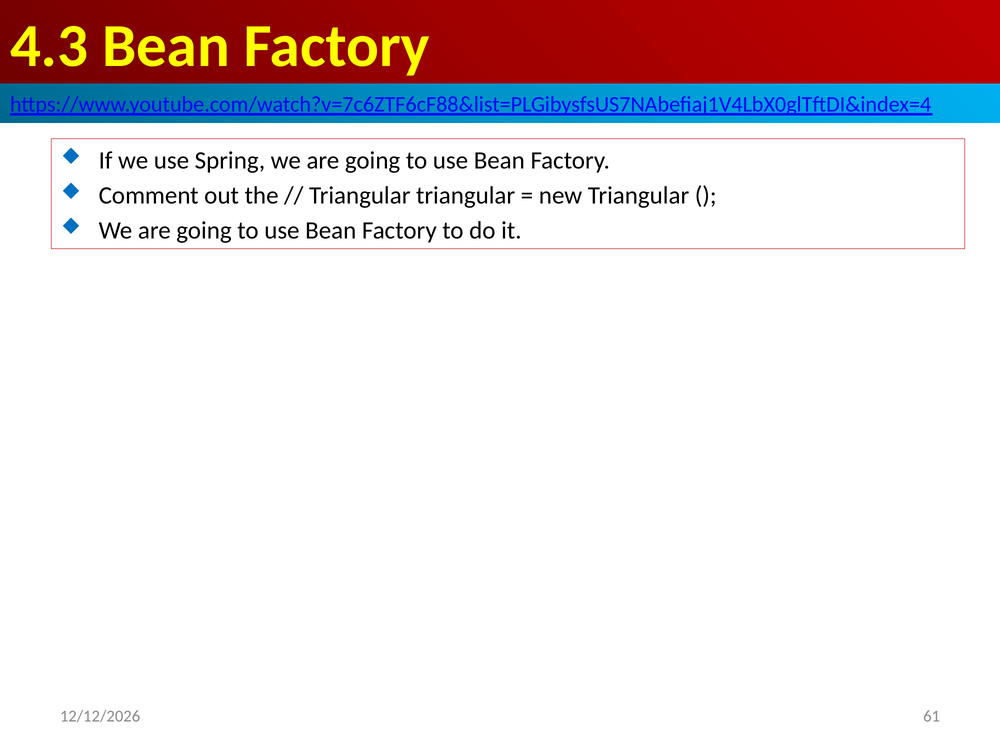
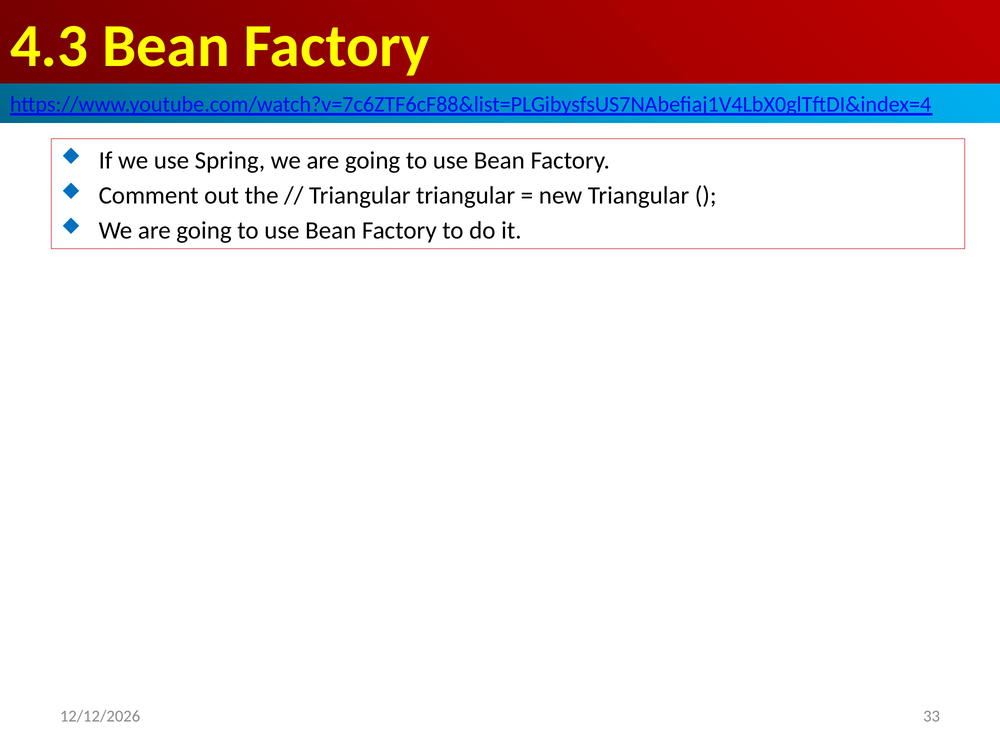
61: 61 -> 33 (932, 716)
